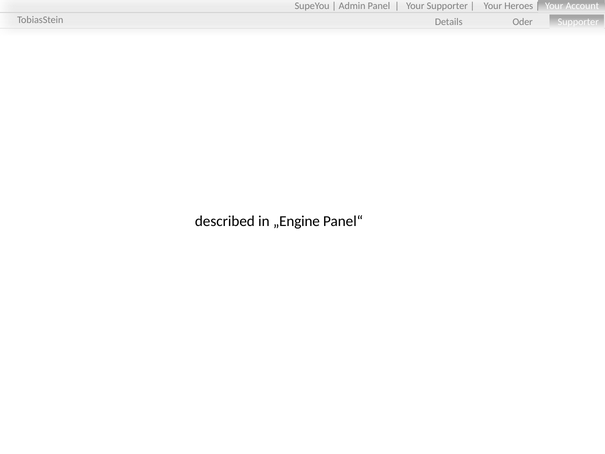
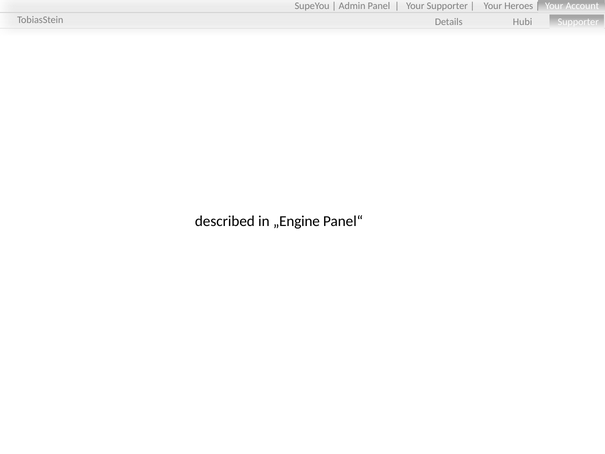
Oder: Oder -> Hubi (523, 22)
